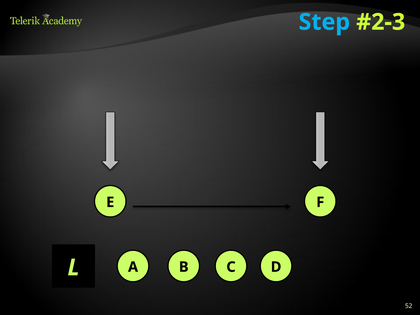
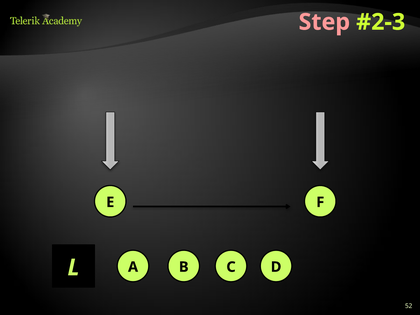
Step colour: light blue -> pink (324, 22)
